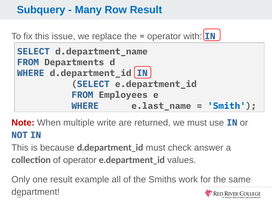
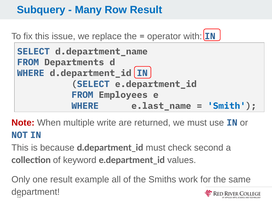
answer: answer -> second (209, 148)
of operator: operator -> keyword (80, 160)
